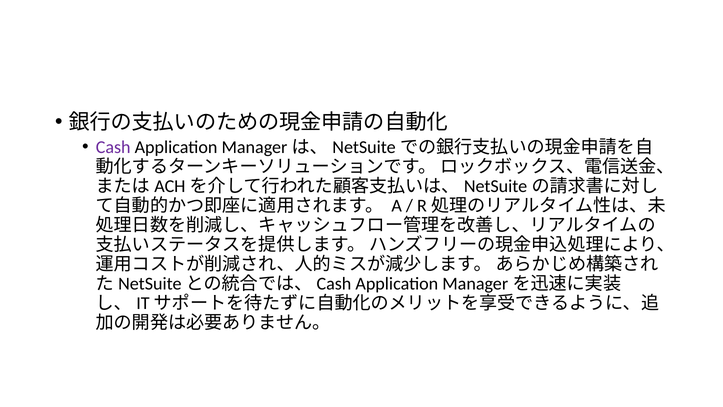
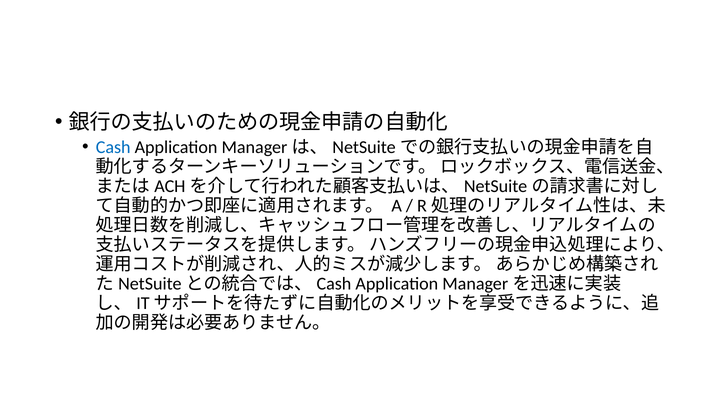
Cash colour: purple -> blue (113, 147)
